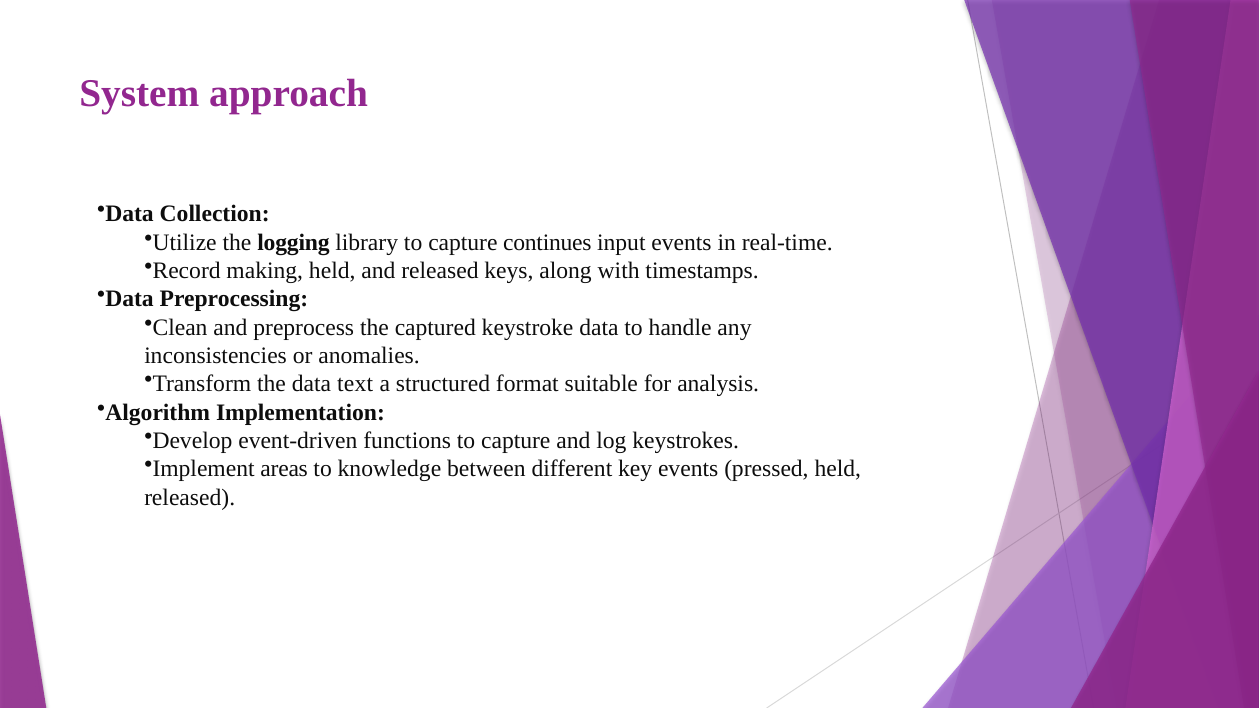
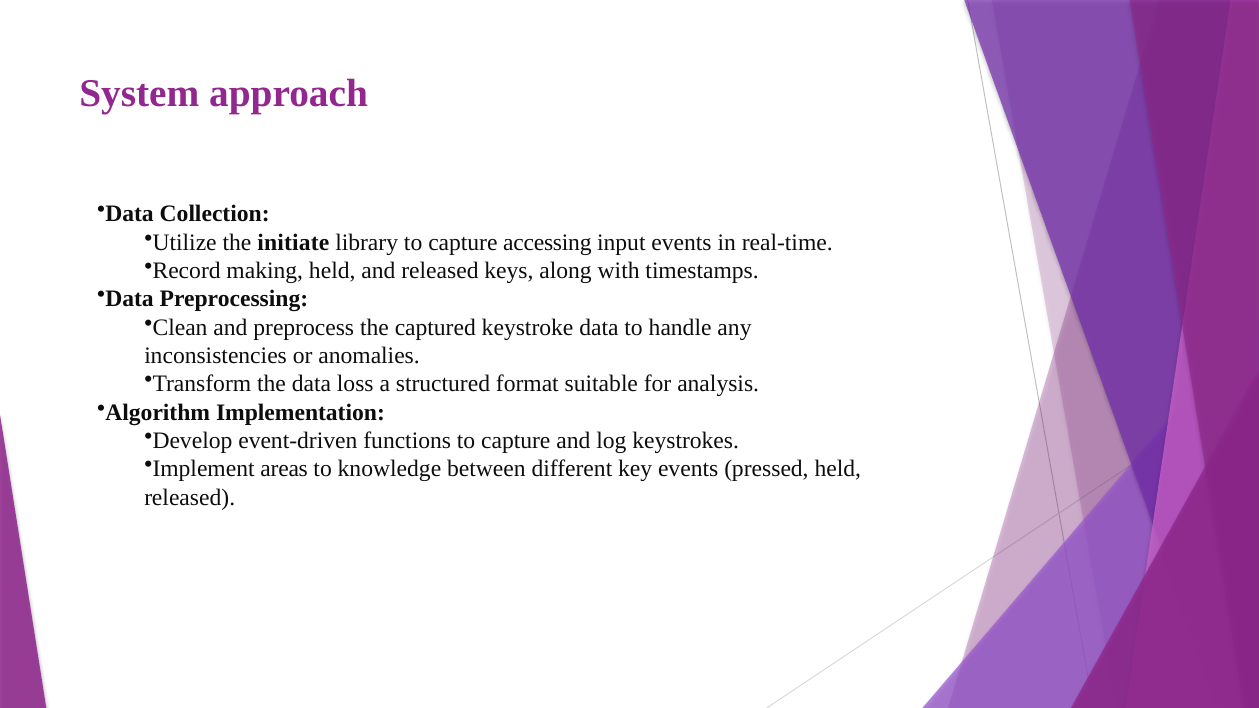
logging: logging -> initiate (293, 242)
continues: continues -> accessing (547, 242)
text: text -> loss (355, 384)
